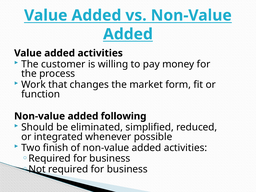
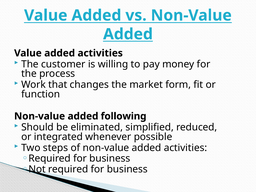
finish: finish -> steps (56, 148)
